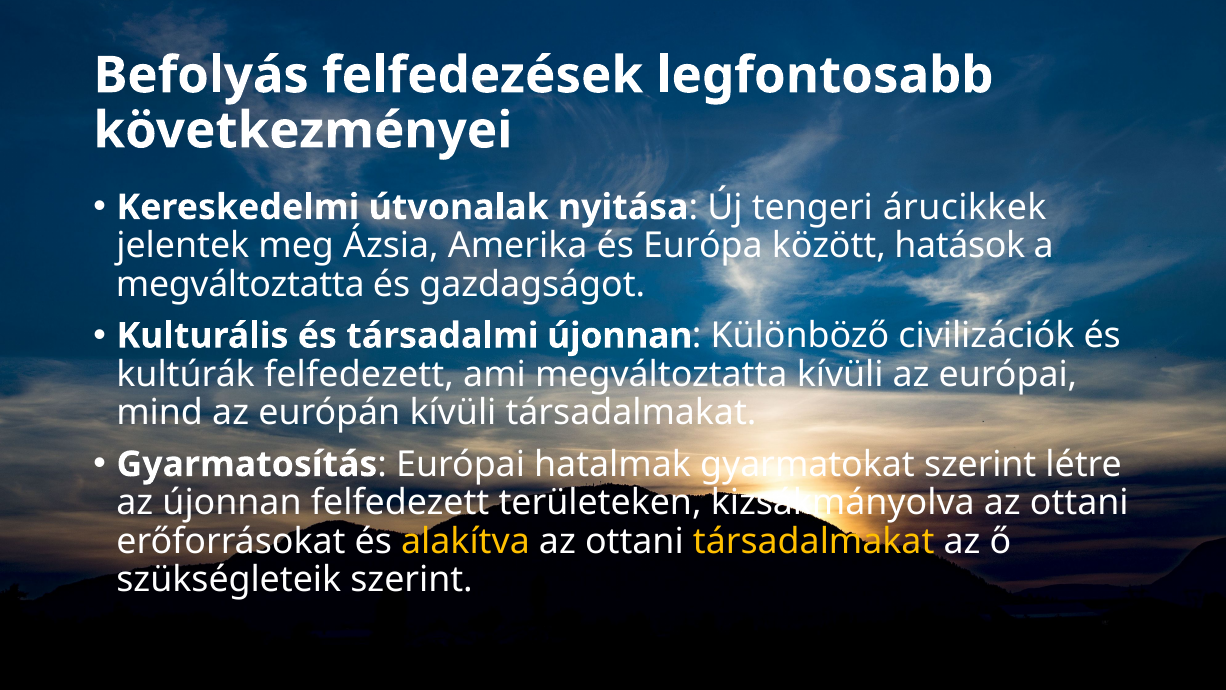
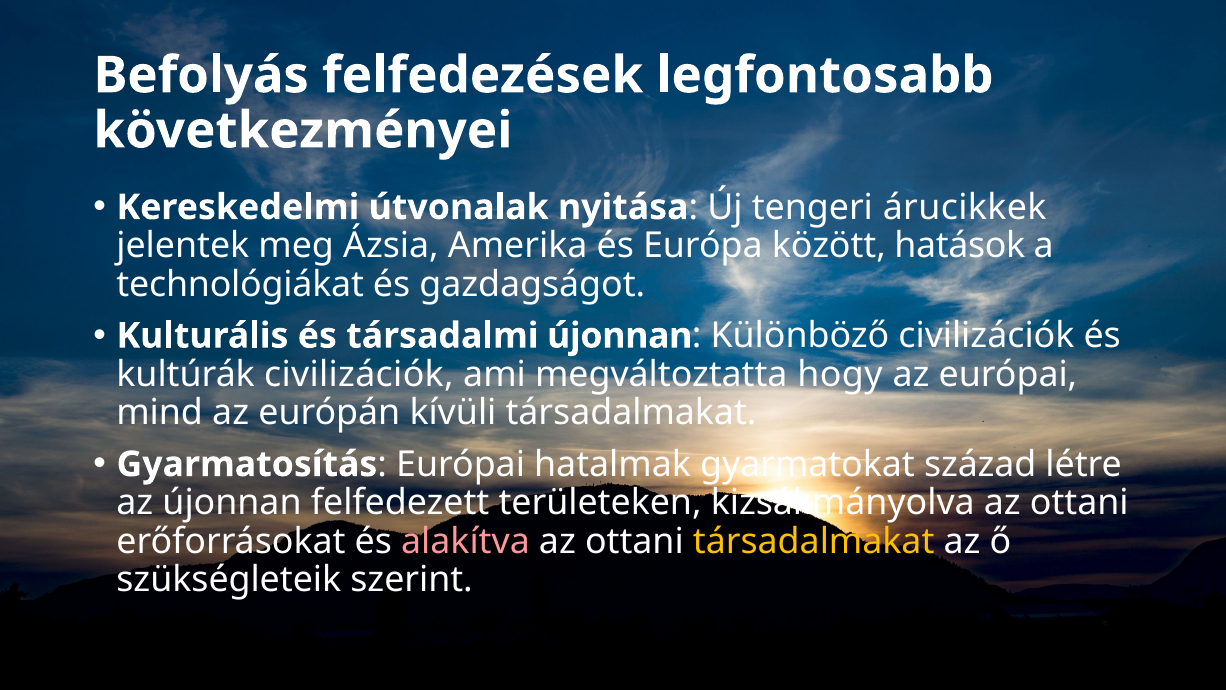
megváltoztatta: megváltoztatta -> technológiákat (240, 284)
kultúrák felfedezett: felfedezett -> civilizációk (359, 374)
megváltoztatta kívüli: kívüli -> hogy (840, 374)
gyarmatokat szerint: szerint -> század (980, 464)
alakítva colour: yellow -> pink (466, 541)
